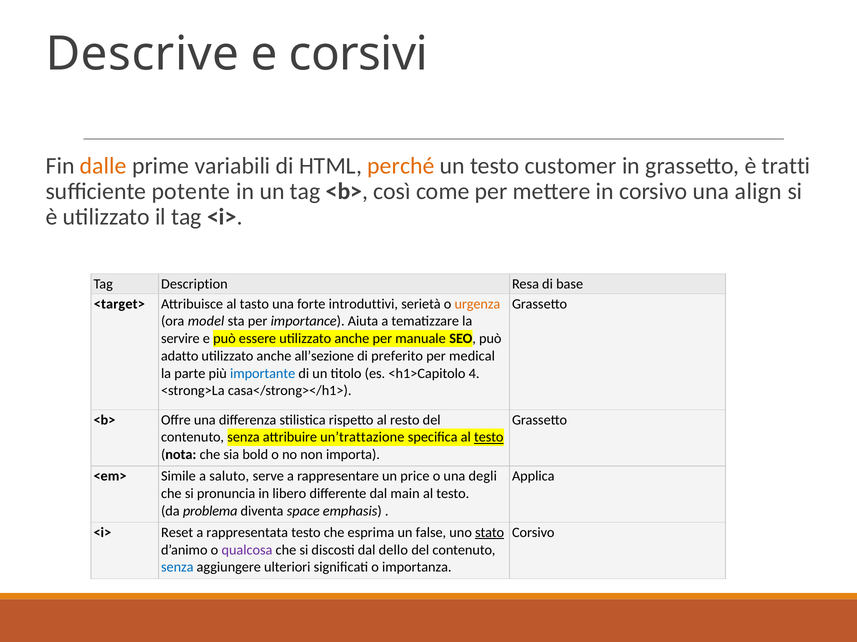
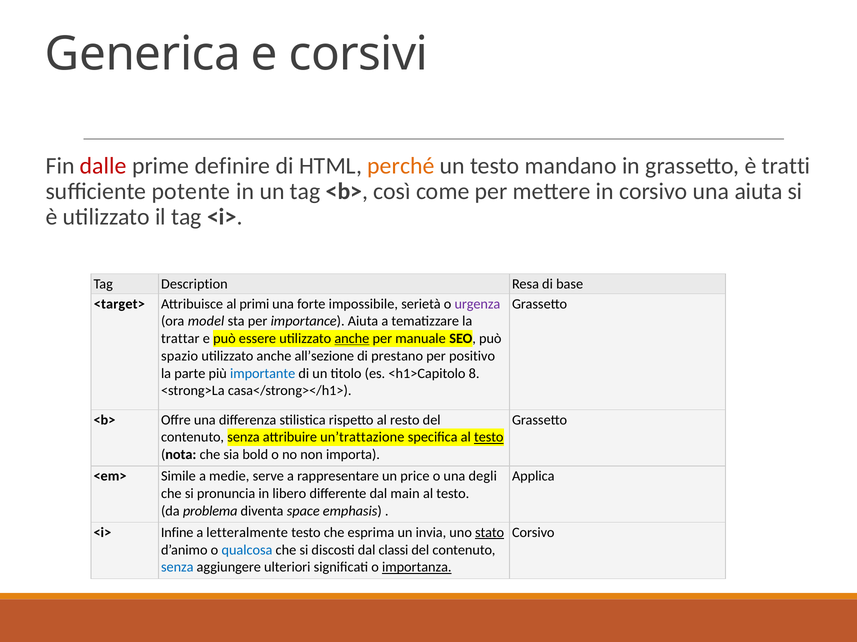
Descrive: Descrive -> Generica (143, 54)
dalle colour: orange -> red (103, 166)
variabili: variabili -> definire (233, 166)
customer: customer -> mandano (571, 166)
una align: align -> aiuta (759, 192)
tasto: tasto -> primi (254, 304)
introduttivi: introduttivi -> impossibile (363, 304)
urgenza colour: orange -> purple (477, 304)
servire: servire -> trattar (180, 339)
anche underline: none -> present (352, 339)
adatto: adatto -> spazio (180, 356)
preferito: preferito -> prestano (397, 356)
medical: medical -> positivo (472, 356)
4: 4 -> 8 (474, 374)
saluto: saluto -> medie (229, 477)
Reset: Reset -> Infine (177, 533)
rappresentata: rappresentata -> letteralmente (247, 533)
false: false -> invia (431, 533)
qualcosa colour: purple -> blue (247, 550)
dello: dello -> classi (393, 550)
importanza underline: none -> present (417, 568)
